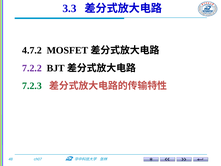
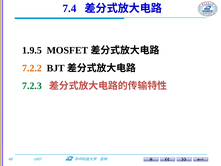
3.3: 3.3 -> 7.4 (70, 8)
4.7.2: 4.7.2 -> 1.9.5 (32, 50)
7.2.2 colour: purple -> orange (32, 68)
